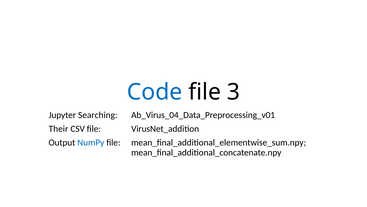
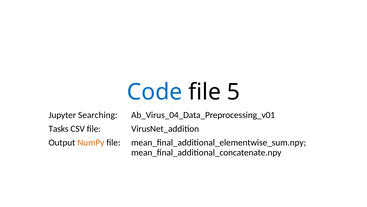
3: 3 -> 5 (233, 92)
Their: Their -> Tasks (59, 128)
NumPy colour: blue -> orange (91, 142)
